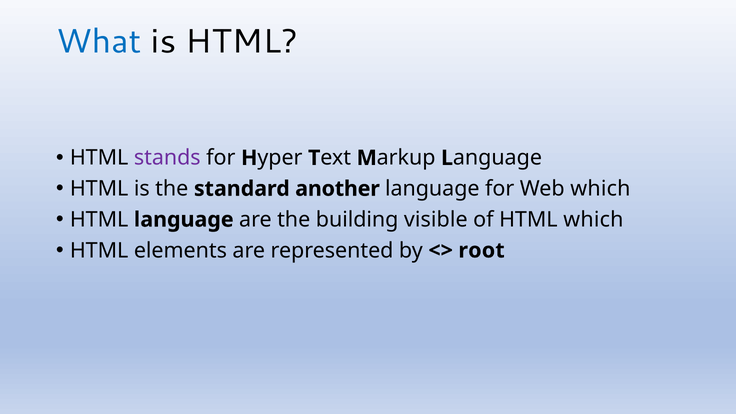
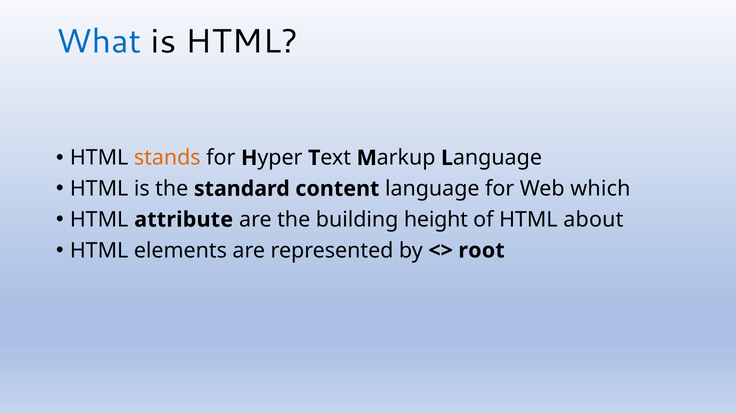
stands colour: purple -> orange (167, 158)
another: another -> content (337, 189)
HTML language: language -> attribute (184, 220)
visible: visible -> height (436, 220)
HTML which: which -> about (593, 220)
